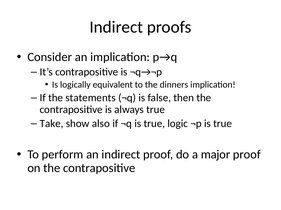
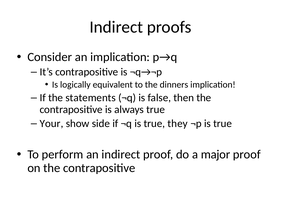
Take: Take -> Your (52, 124)
also: also -> side (101, 124)
logic: logic -> they (178, 124)
